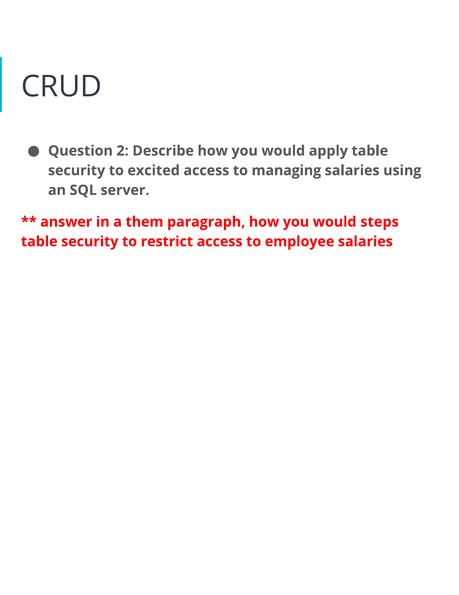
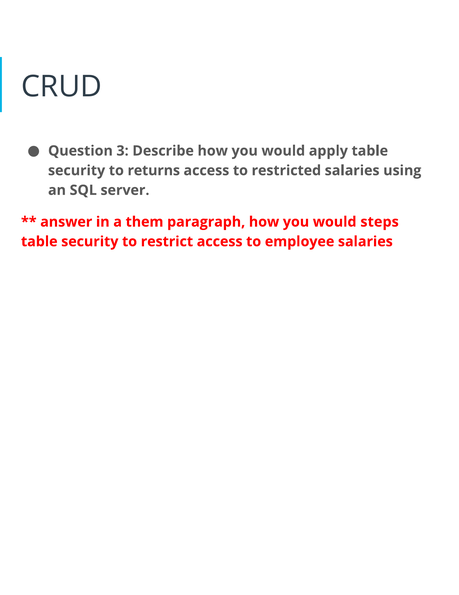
2: 2 -> 3 (123, 151)
excited: excited -> returns (154, 170)
managing: managing -> restricted (286, 170)
